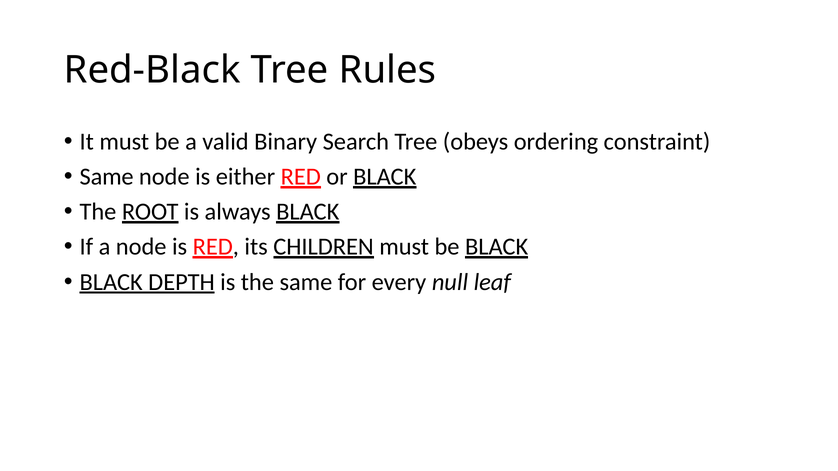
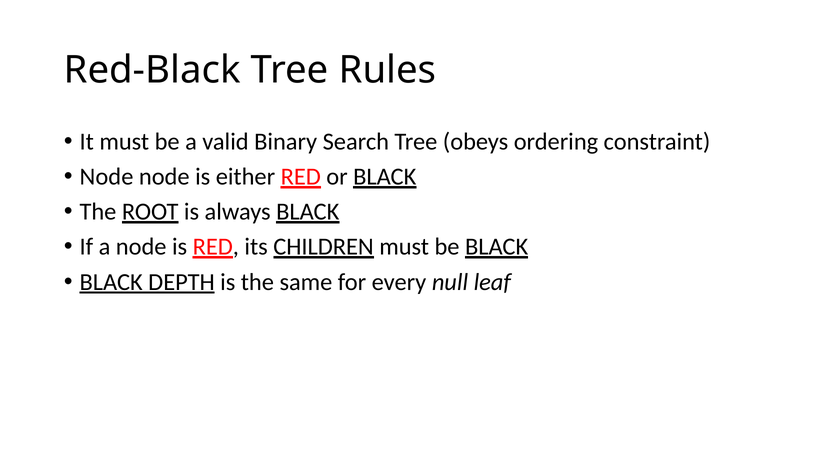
Same: Same -> Node (107, 177)
